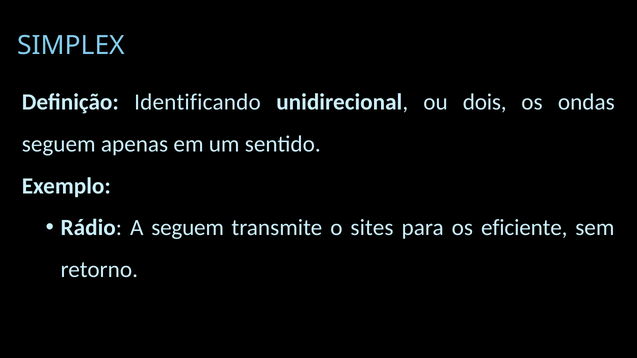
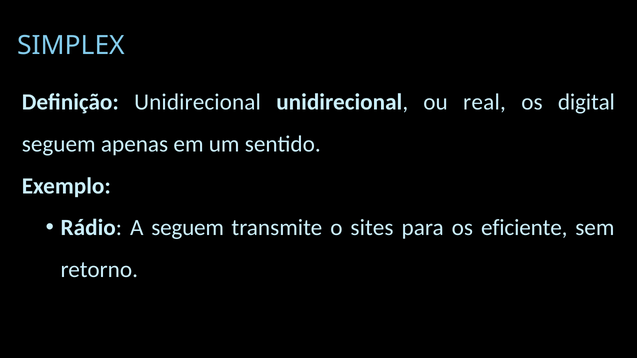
Definição Identificando: Identificando -> Unidirecional (198, 102)
dois: dois -> real (484, 102)
ondas: ondas -> digital (586, 102)
